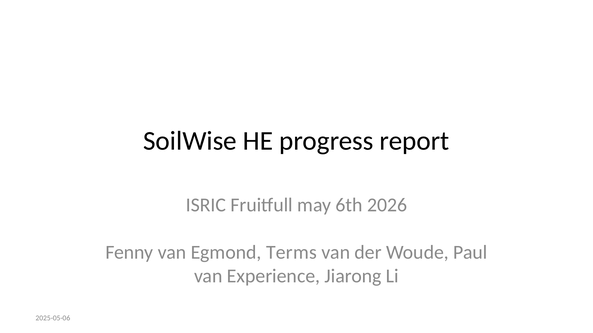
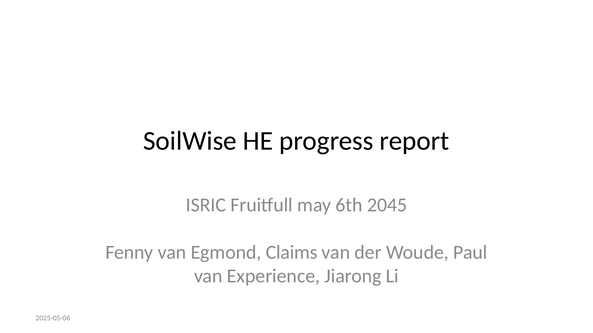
2026: 2026 -> 2045 (387, 205)
Terms: Terms -> Claims (292, 253)
